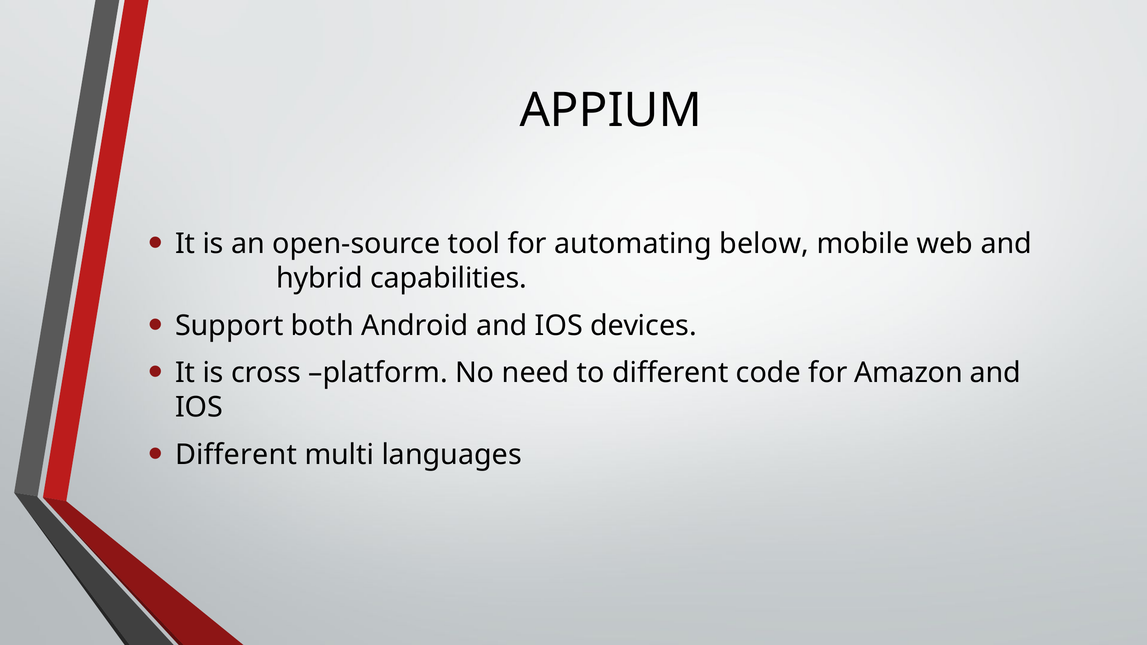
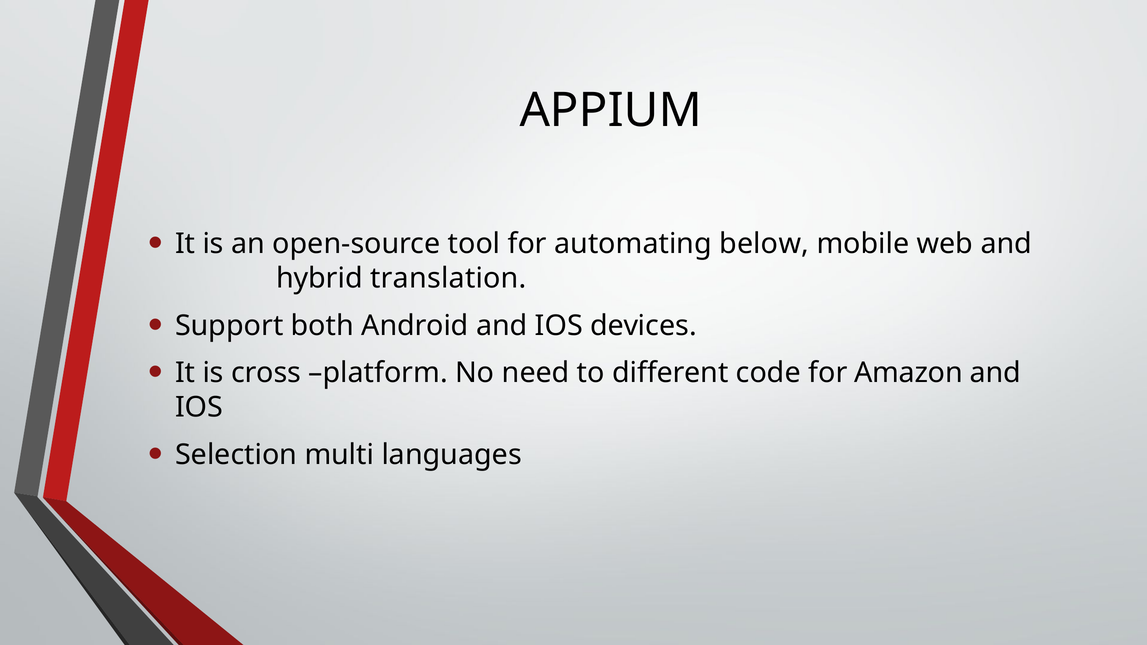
capabilities: capabilities -> translation (448, 278)
Different: Different -> Selection (236, 455)
